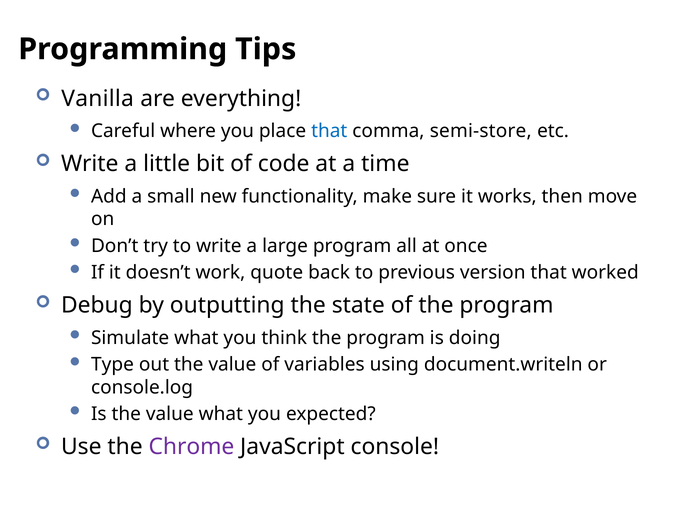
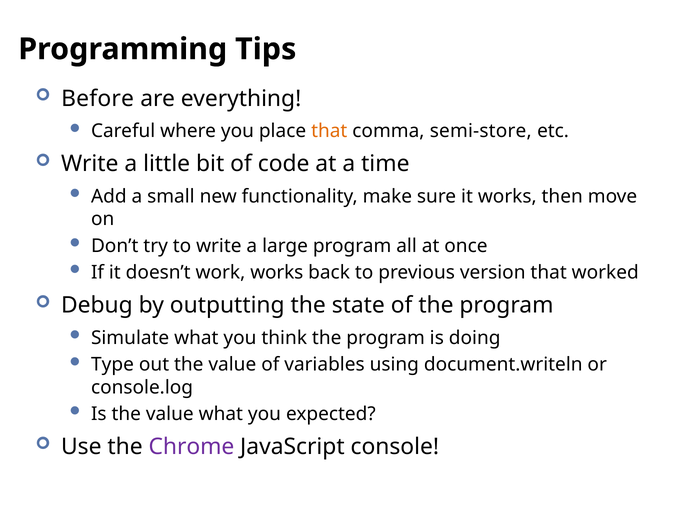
Vanilla: Vanilla -> Before (98, 99)
that colour: blue -> orange (329, 131)
work quote: quote -> works (277, 273)
